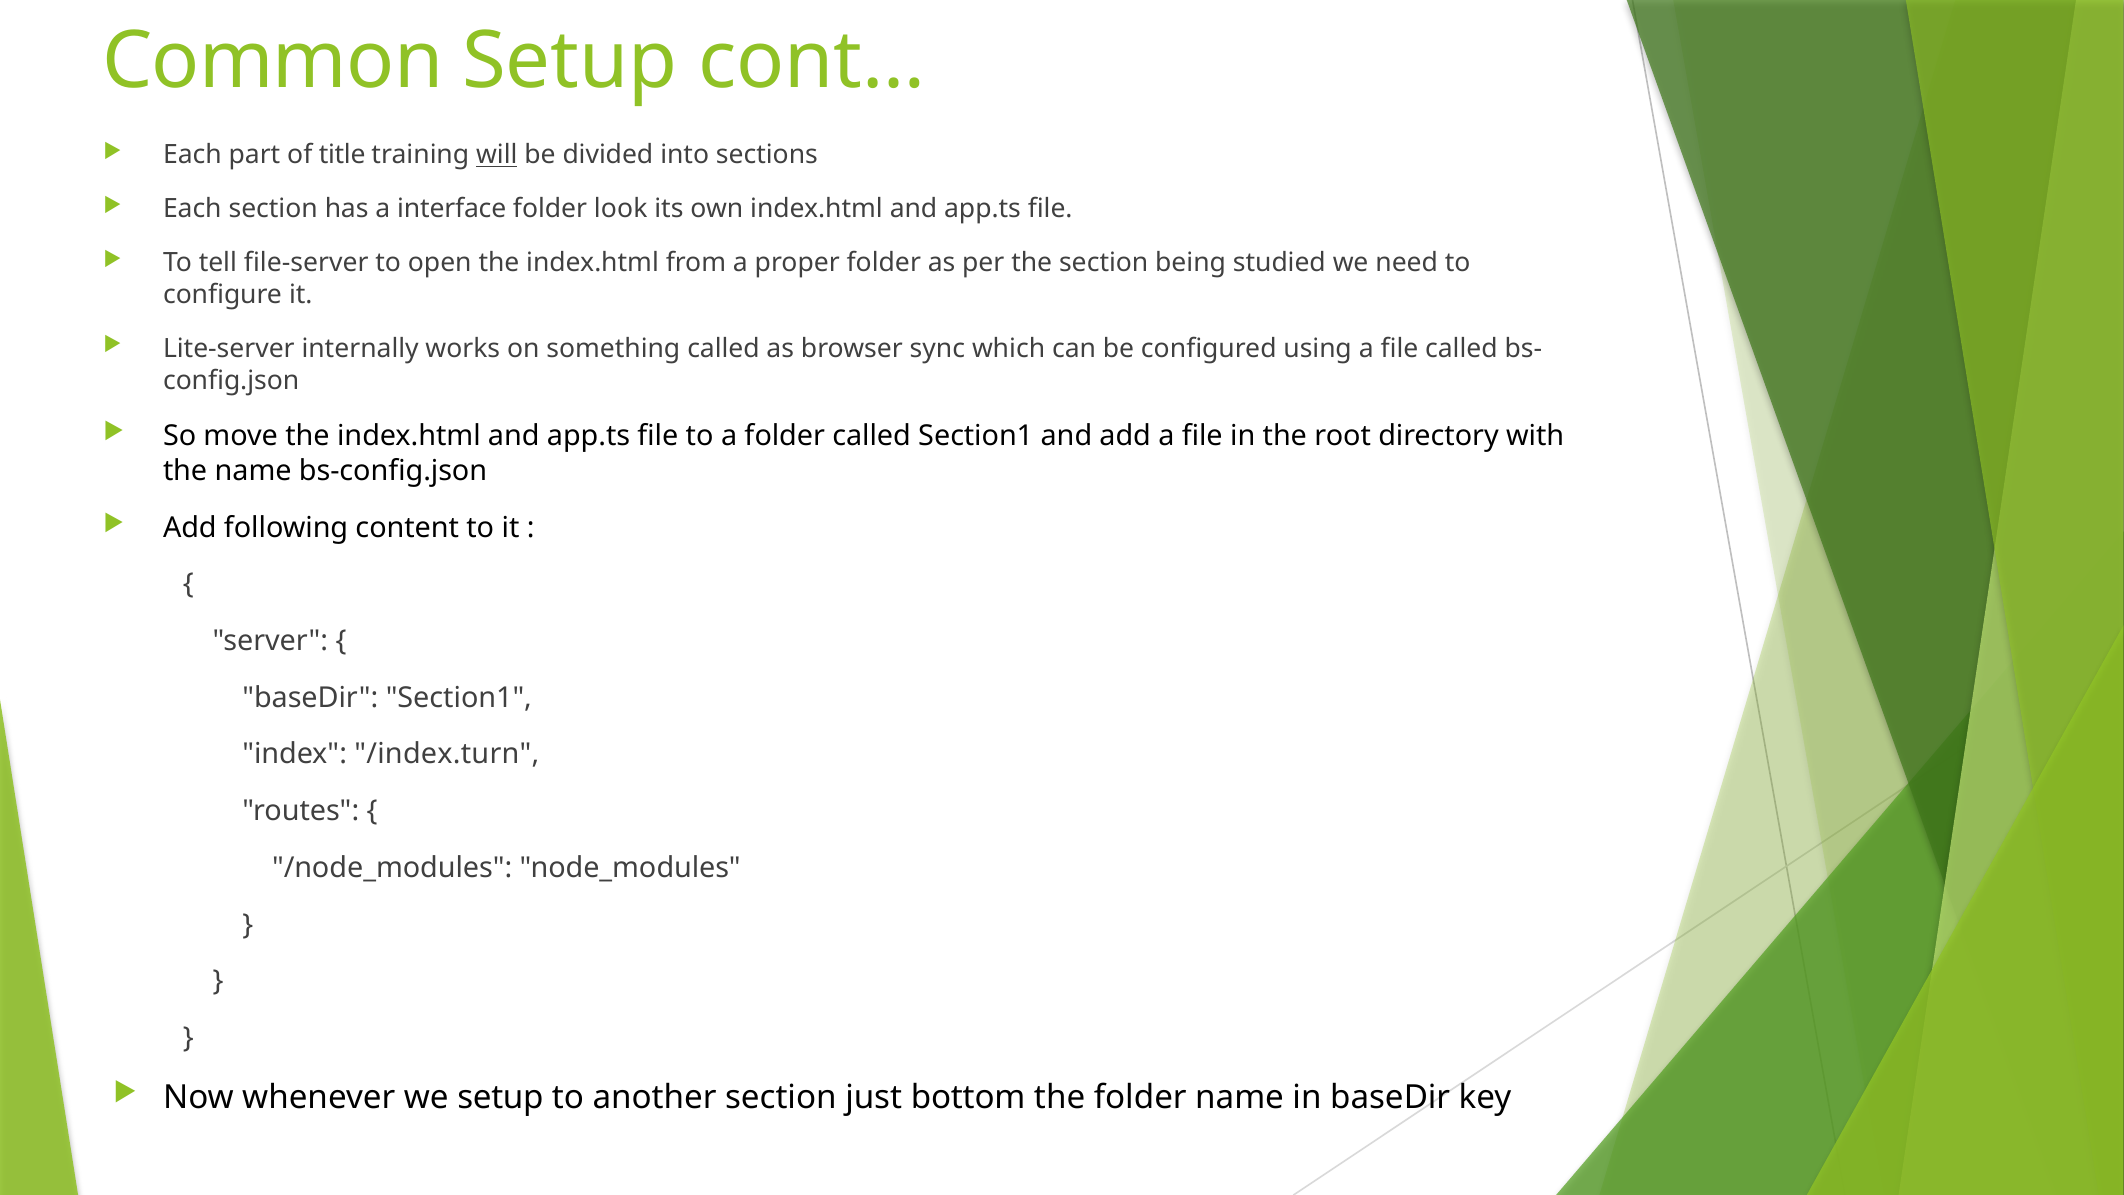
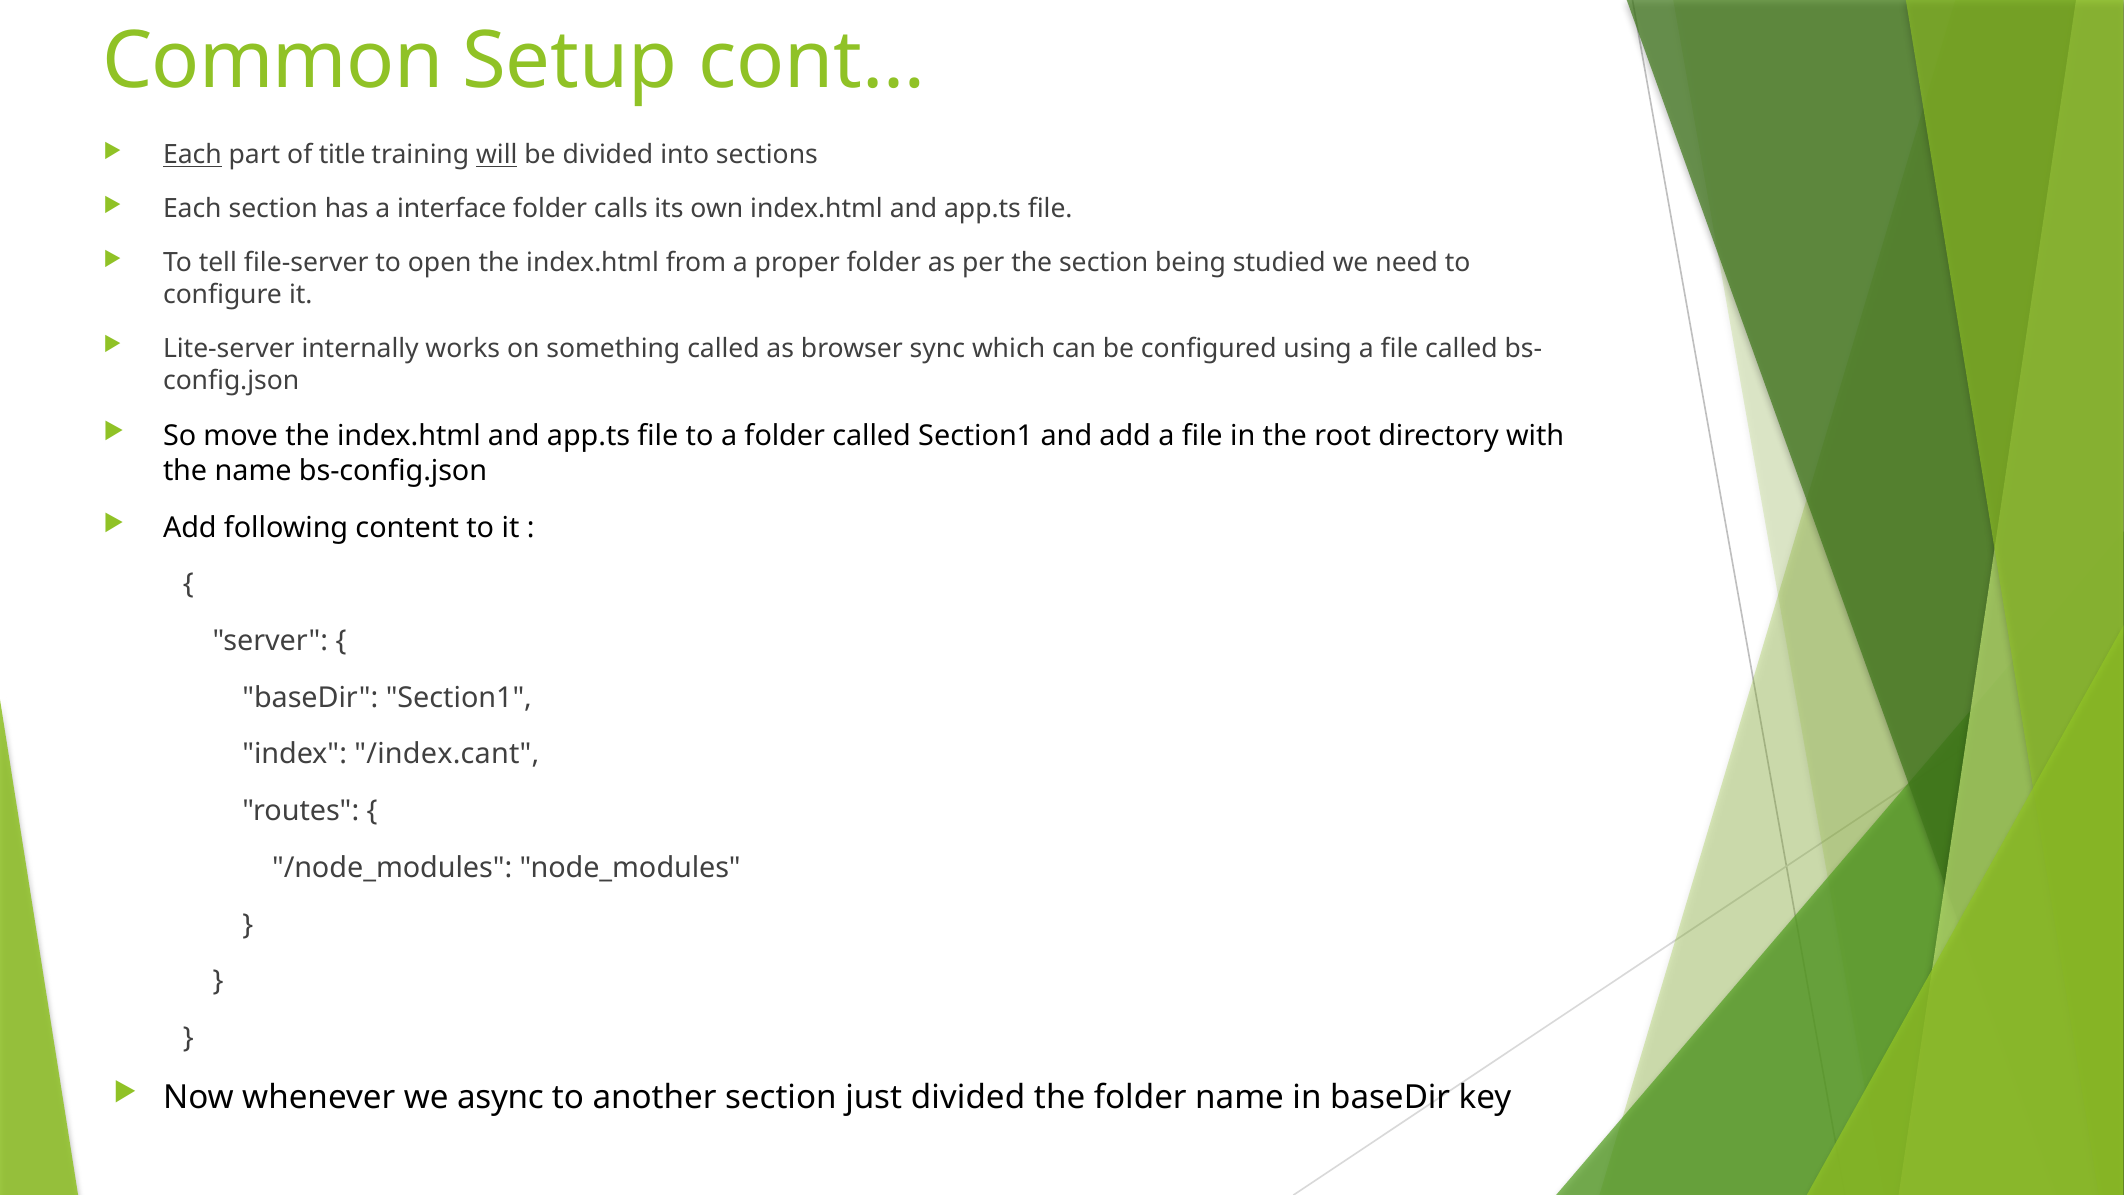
Each underline: none -> present (192, 155)
look: look -> calls (621, 209)
/index.turn: /index.turn -> /index.cant (447, 754)
we setup: setup -> async (500, 1097)
just bottom: bottom -> divided (968, 1097)
